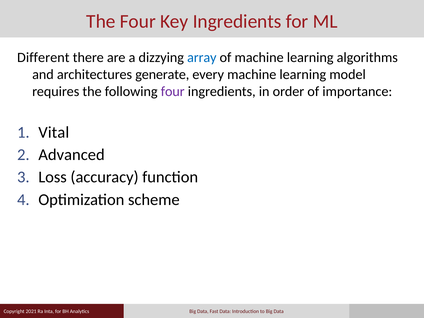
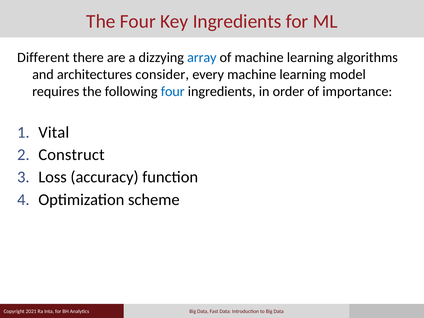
generate: generate -> consider (162, 74)
four colour: purple -> blue (173, 91)
Advanced: Advanced -> Construct (71, 155)
